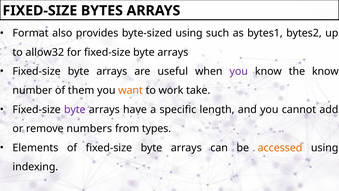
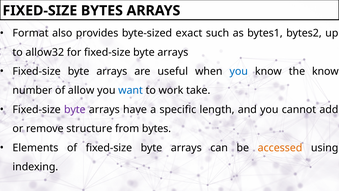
byte-sized using: using -> exact (189, 33)
you colour: purple -> blue (239, 71)
them: them -> allow (81, 90)
want colour: orange -> blue (131, 90)
numbers: numbers -> structure (89, 128)
from types: types -> bytes (156, 128)
